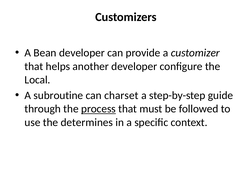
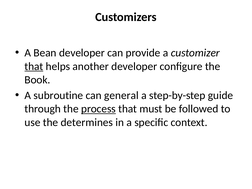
that underline: none -> present (34, 66)
Local: Local -> Book (37, 80)
charset: charset -> general (121, 95)
